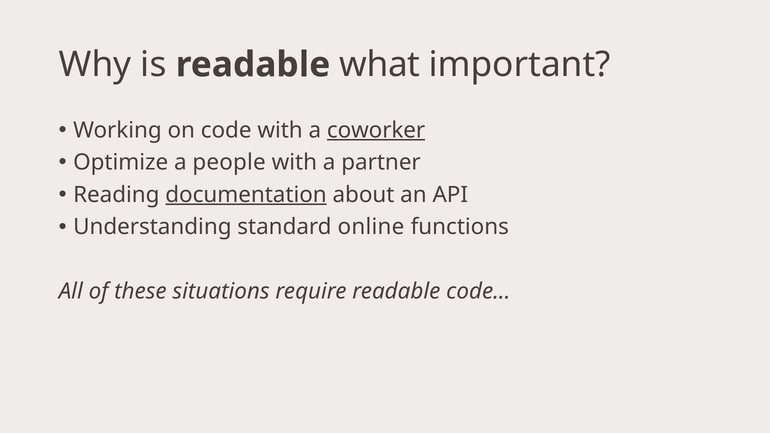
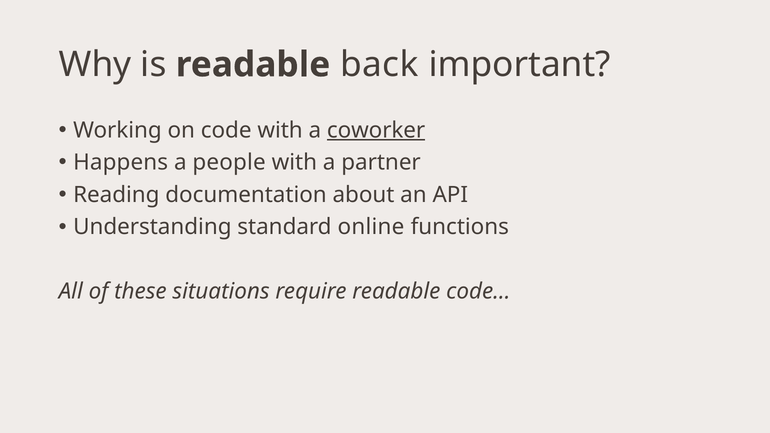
what: what -> back (379, 65)
Optimize: Optimize -> Happens (121, 162)
documentation underline: present -> none (246, 195)
